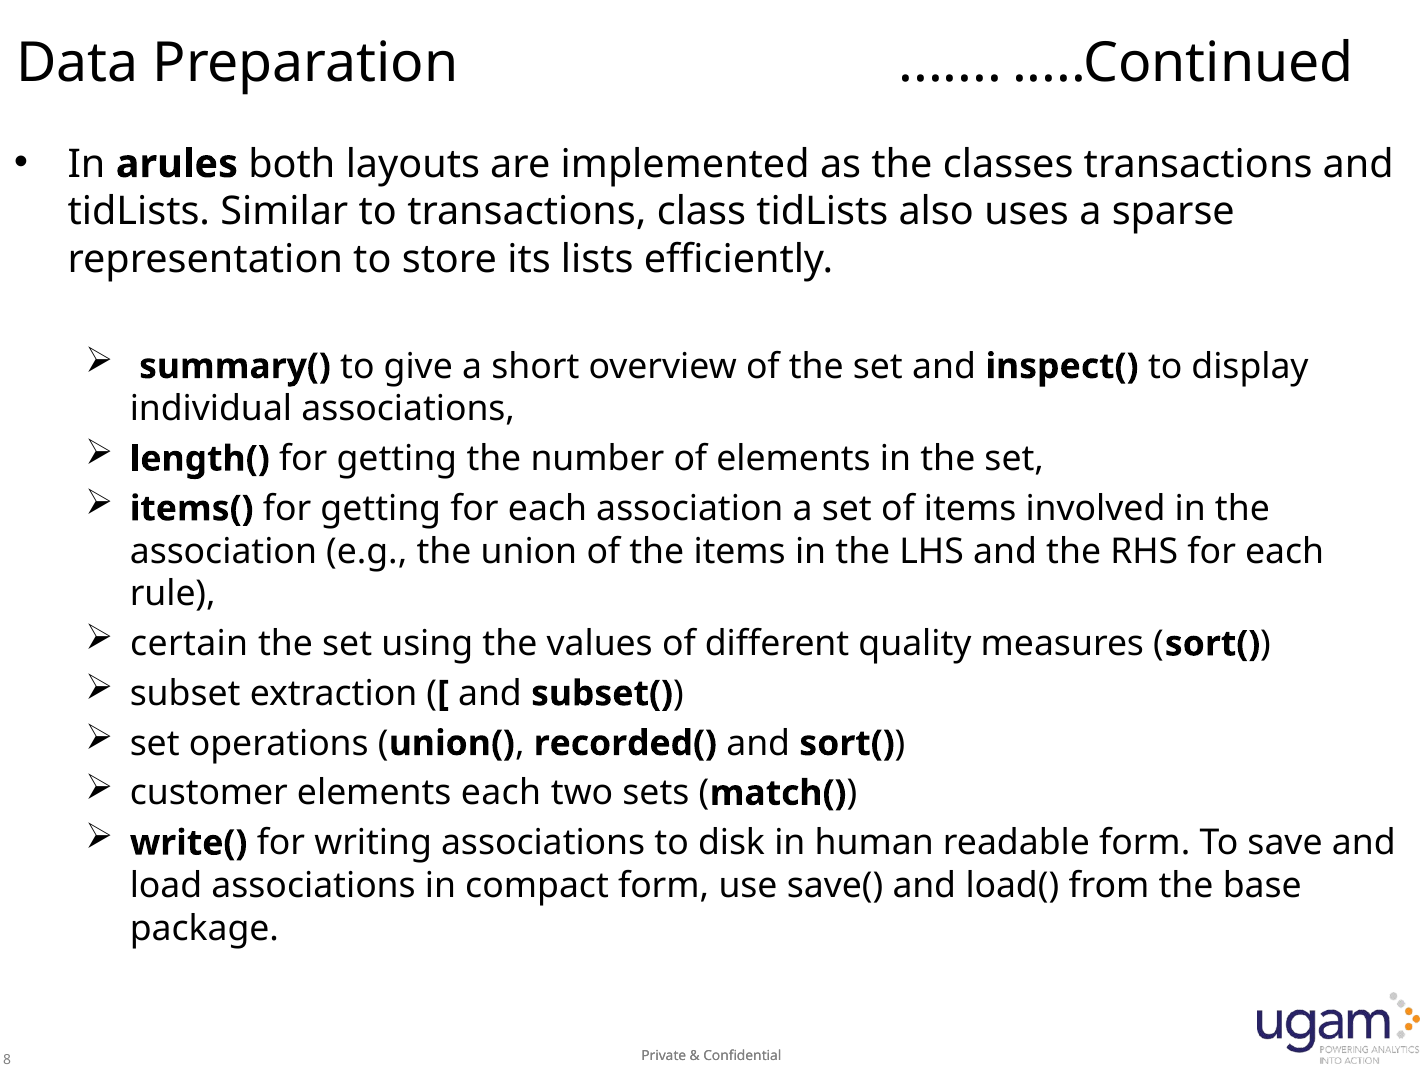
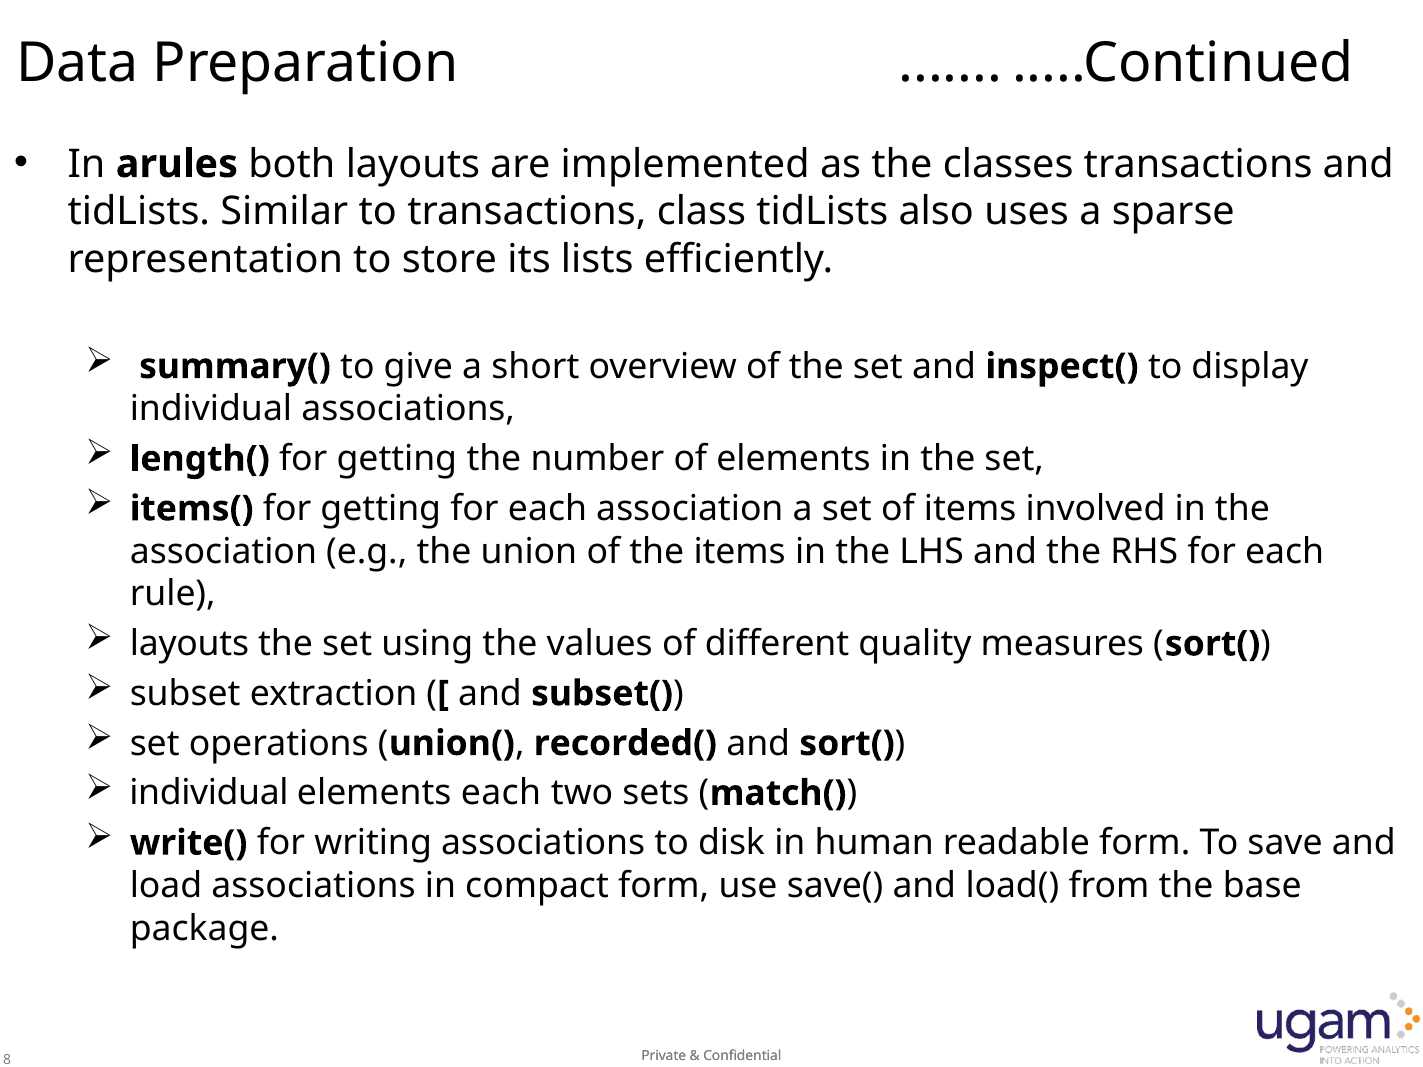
certain: certain -> layouts (189, 644)
customer: customer -> individual (209, 793)
